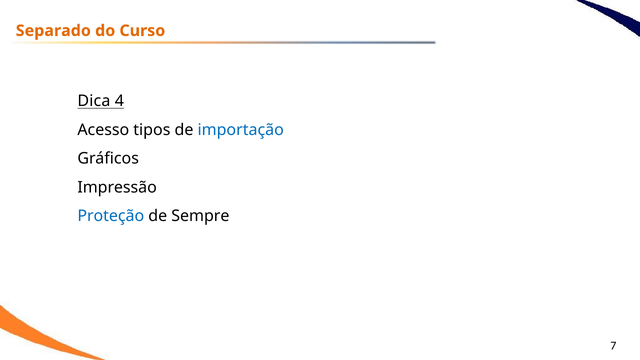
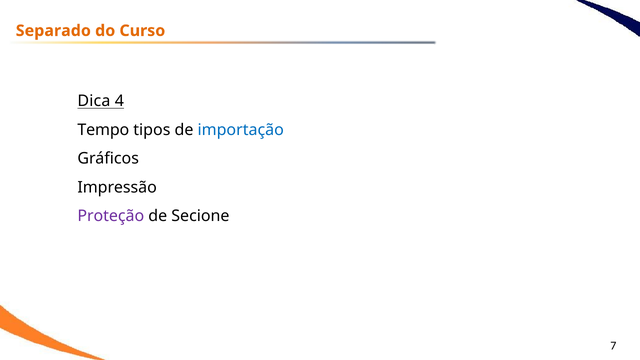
Acesso: Acesso -> Tempo (103, 130)
Proteção colour: blue -> purple (111, 216)
Sempre: Sempre -> Secione (200, 216)
